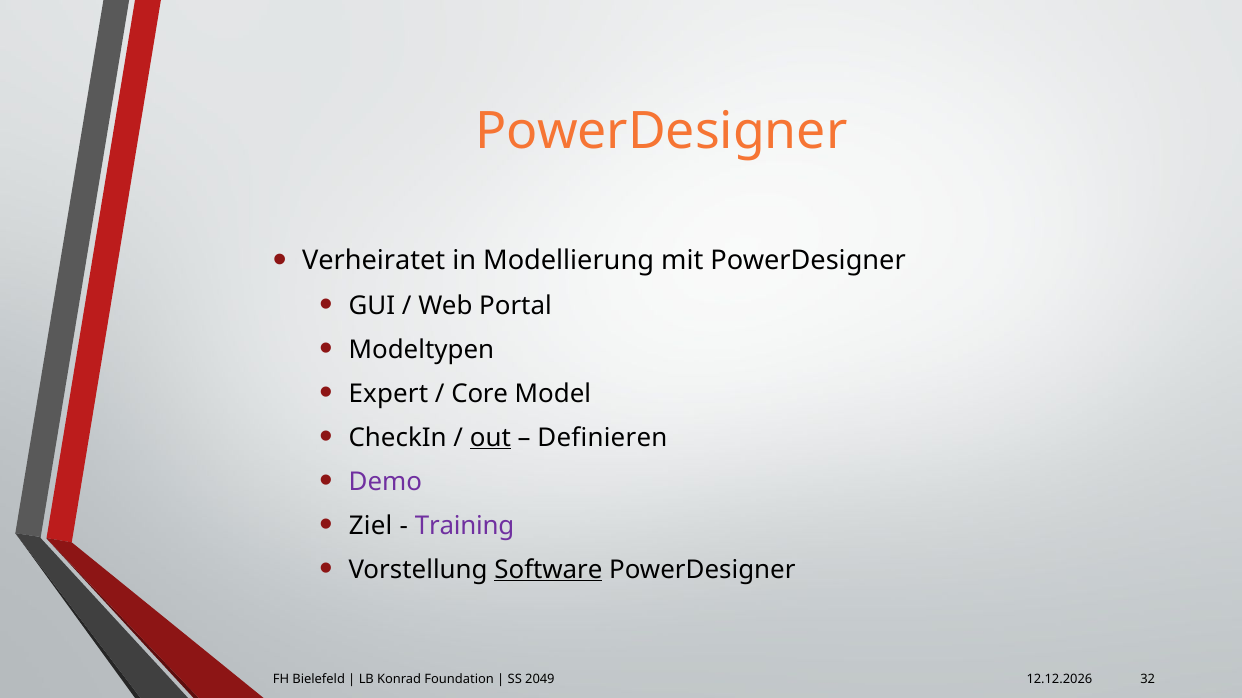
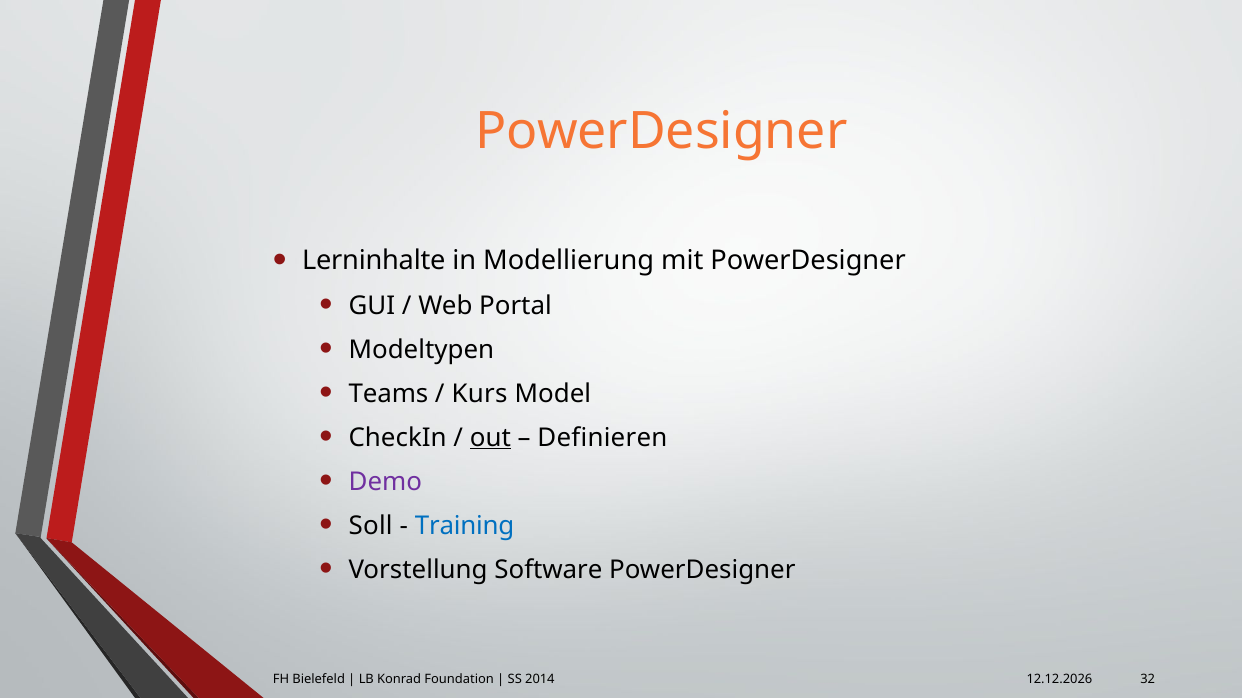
Verheiratet: Verheiratet -> Lerninhalte (374, 261)
Expert: Expert -> Teams (388, 394)
Core: Core -> Kurs (479, 394)
Ziel: Ziel -> Soll (371, 526)
Training colour: purple -> blue (465, 526)
Software underline: present -> none (548, 570)
2049: 2049 -> 2014 (540, 680)
